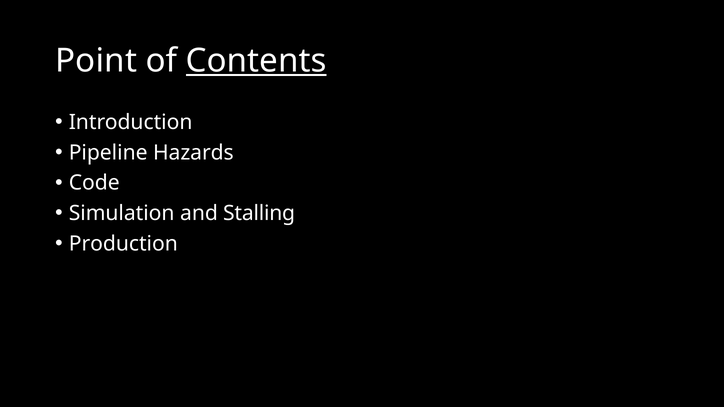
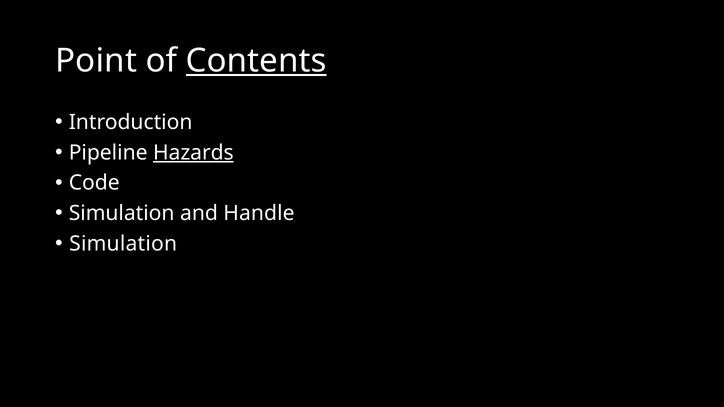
Hazards underline: none -> present (193, 153)
Stalling: Stalling -> Handle (259, 213)
Production: Production -> Simulation (123, 244)
